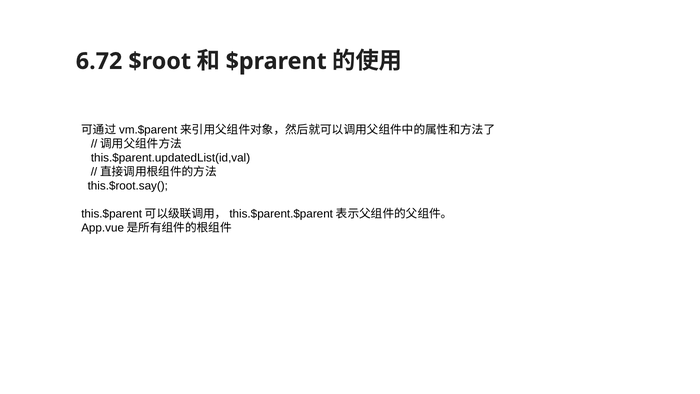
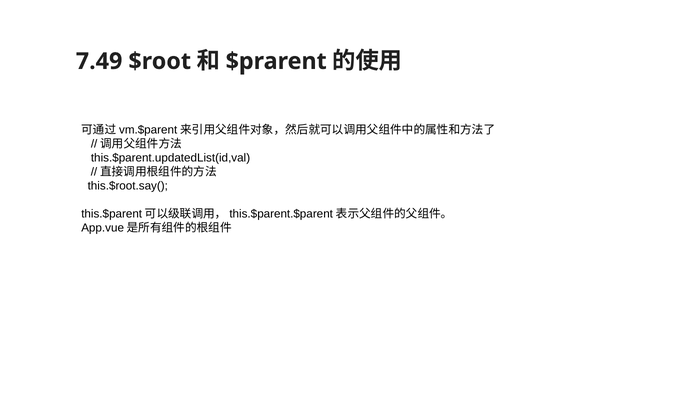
6.72: 6.72 -> 7.49 (99, 61)
